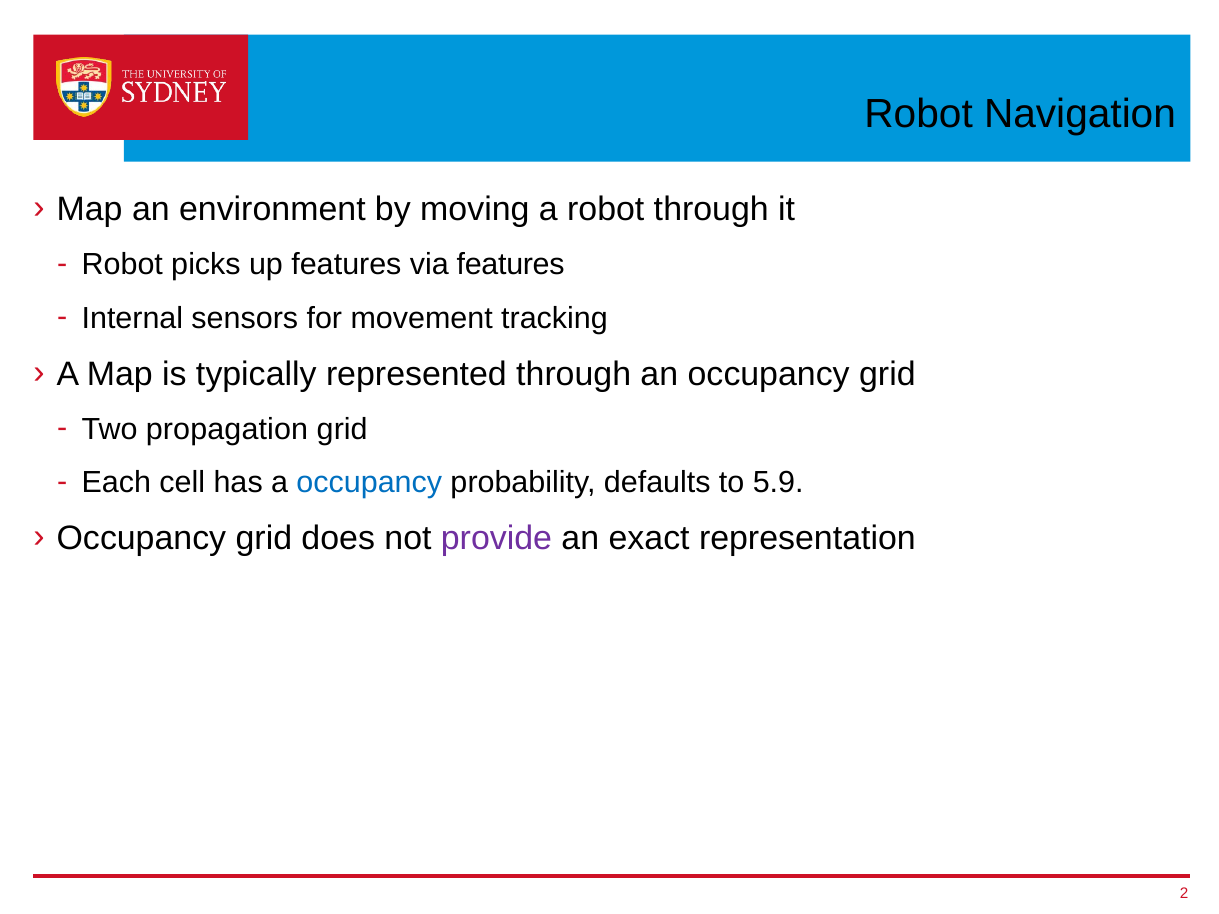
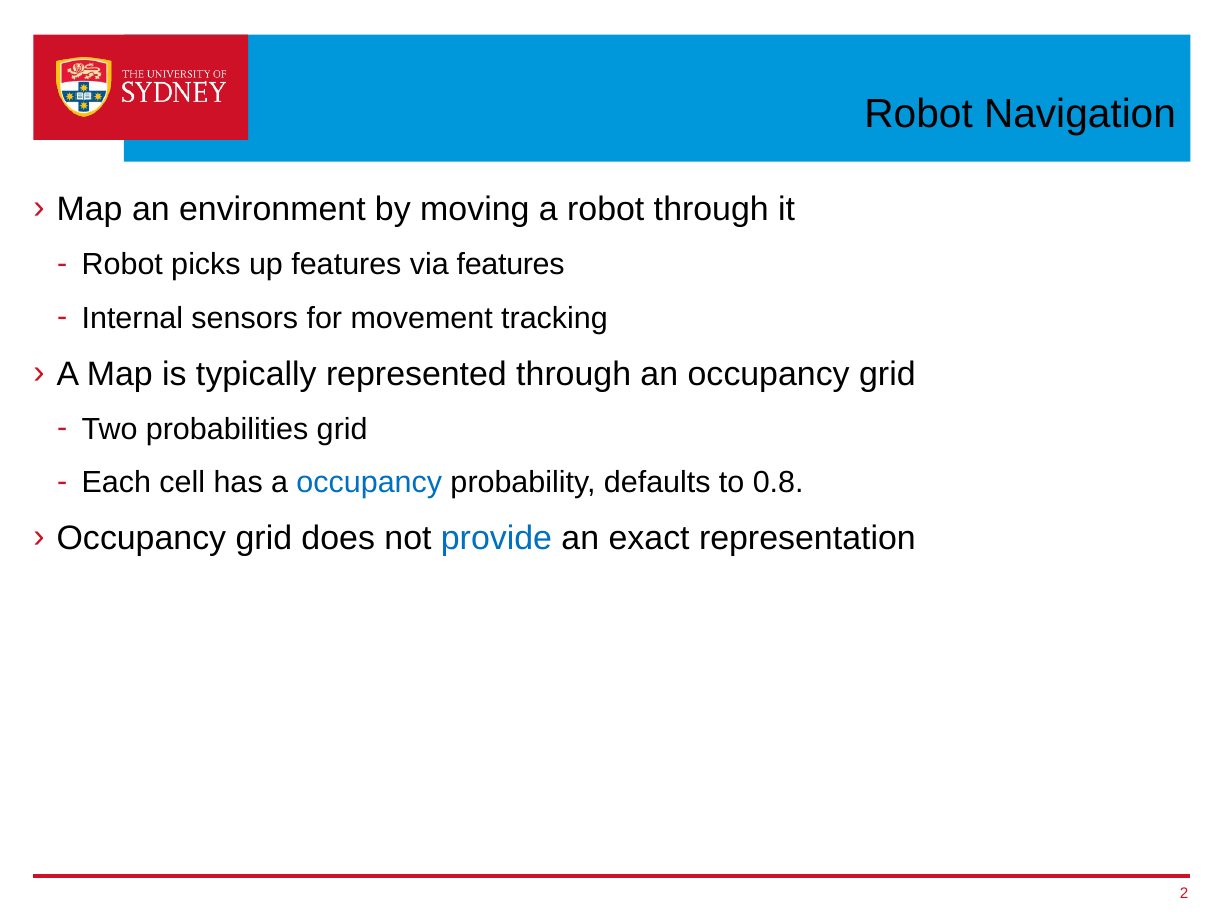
propagation: propagation -> probabilities (227, 429)
5.9: 5.9 -> 0.8 (778, 483)
provide colour: purple -> blue (496, 539)
